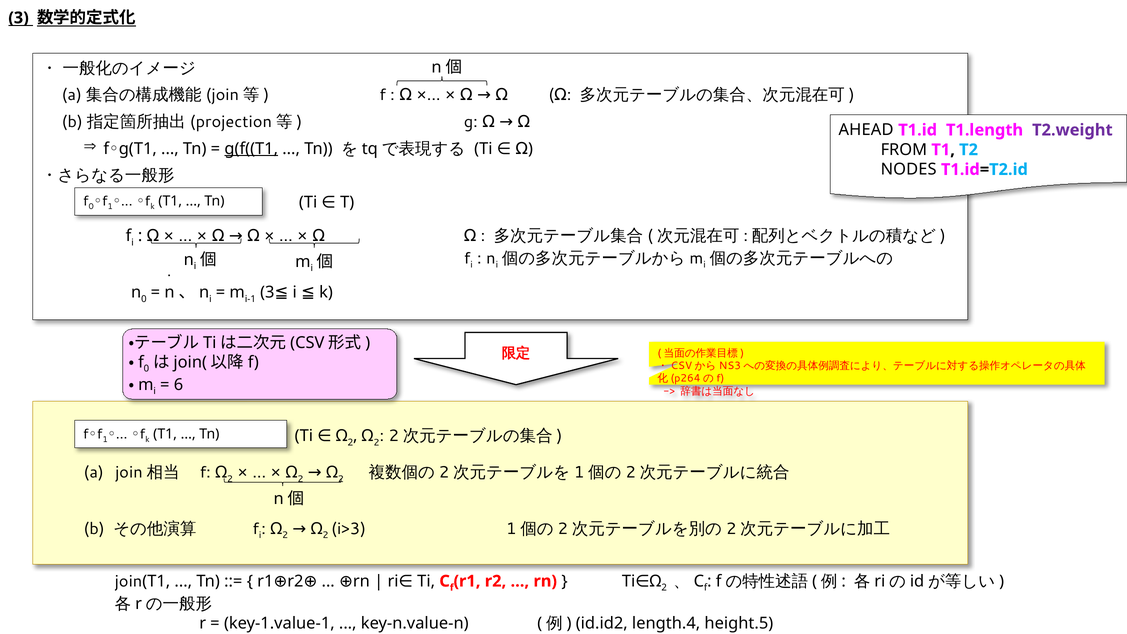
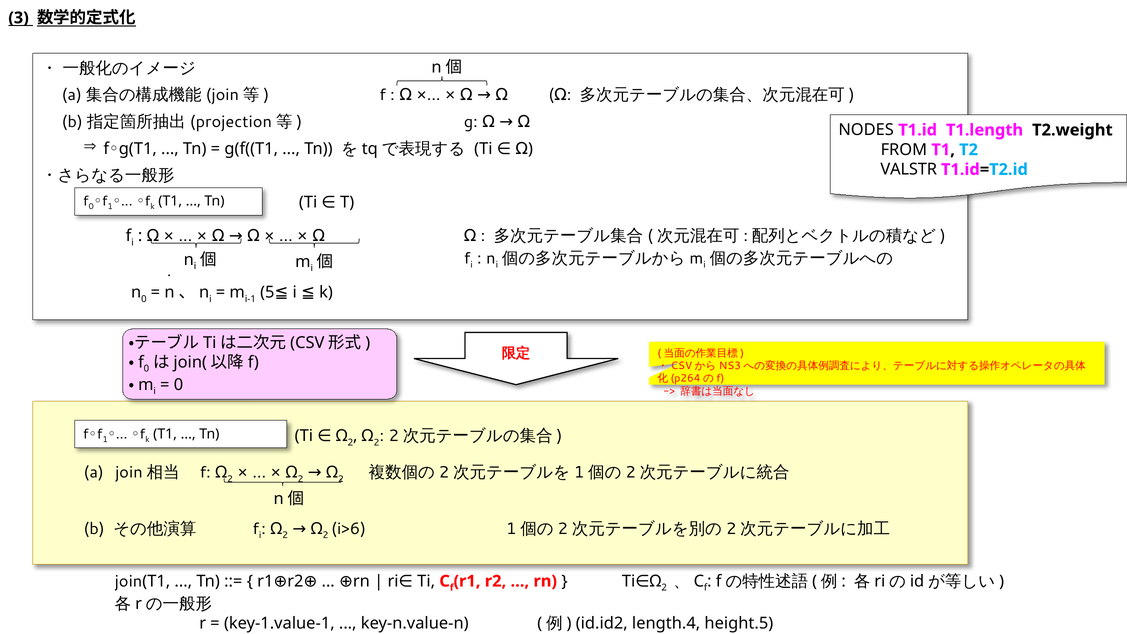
AHEAD: AHEAD -> NODES (866, 130)
T2.weight colour: purple -> black (1072, 130)
g(f((T1 underline: present -> none (251, 149)
NODES: NODES -> VALSTR (909, 169)
3: 3 -> 5 (267, 293)
6: 6 -> 0 (178, 385)
i>3: i>3 -> i>6 (349, 529)
